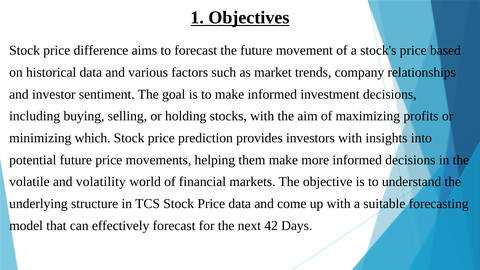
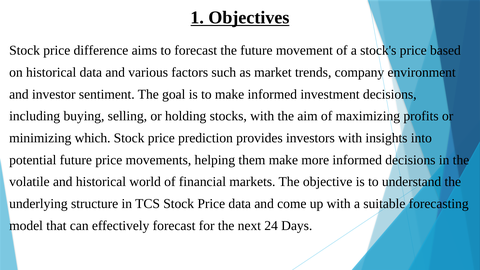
relationships: relationships -> environment (422, 72)
and volatility: volatility -> historical (101, 182)
42: 42 -> 24 (271, 226)
